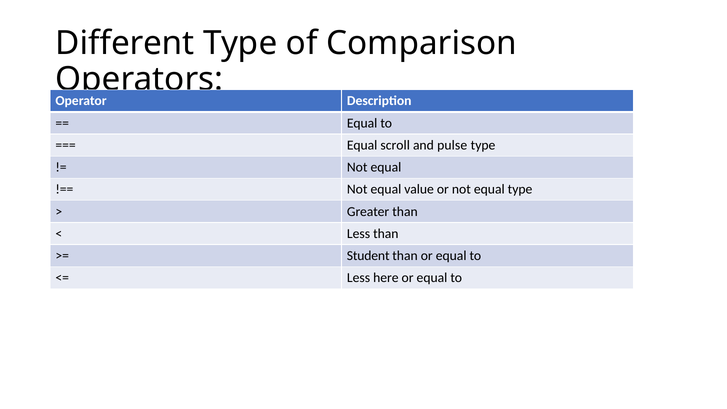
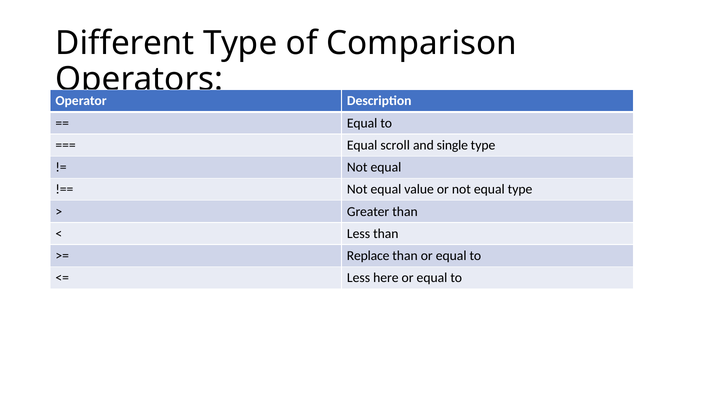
pulse: pulse -> single (452, 145)
Student: Student -> Replace (368, 256)
